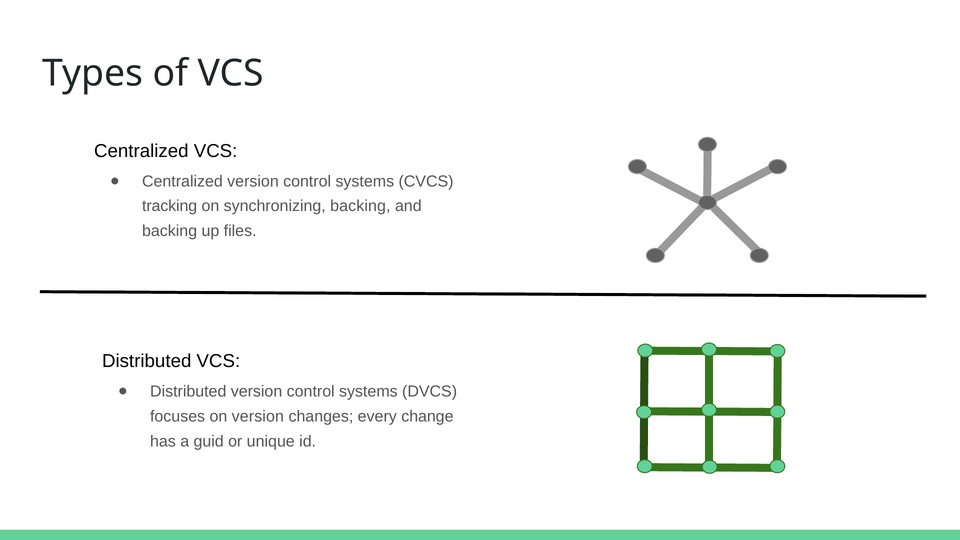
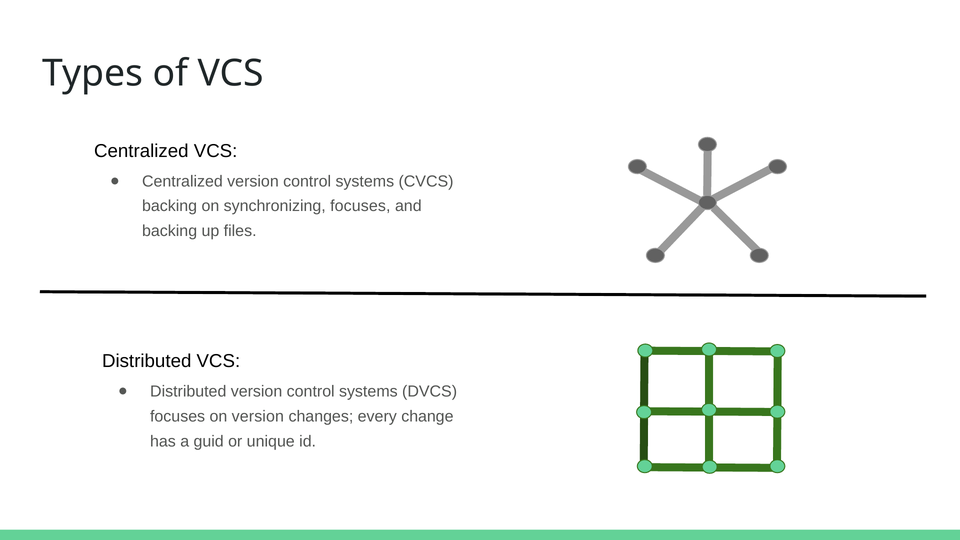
tracking: tracking -> backing (170, 206)
synchronizing backing: backing -> focuses (360, 206)
